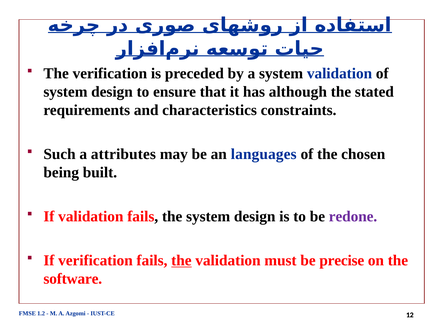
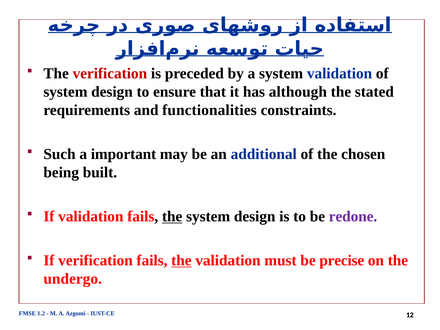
verification colour: black -> red (110, 73)
characteristics: characteristics -> functionalities (209, 110)
attributes: attributes -> important (124, 154)
languages: languages -> additional (264, 154)
the underline: none -> present (172, 216)
software: software -> undergo (73, 279)
